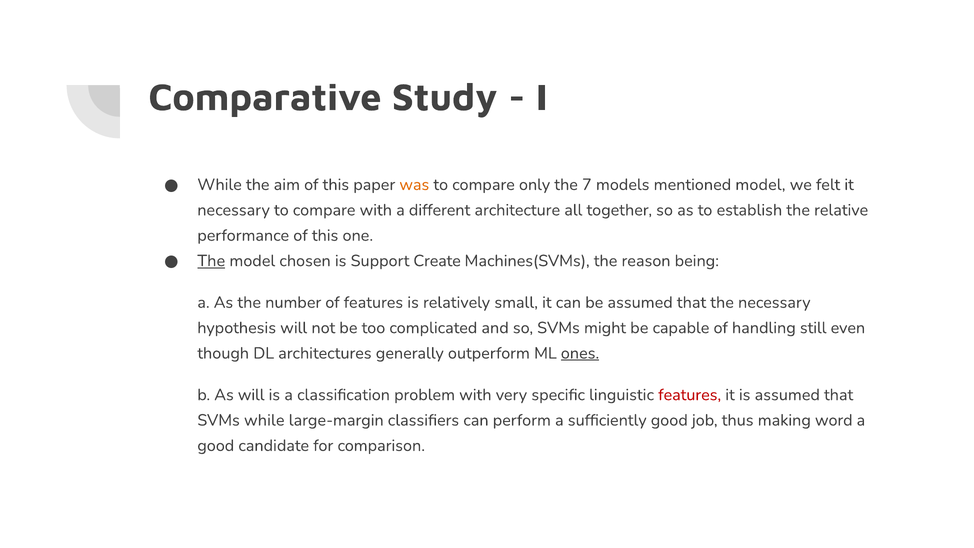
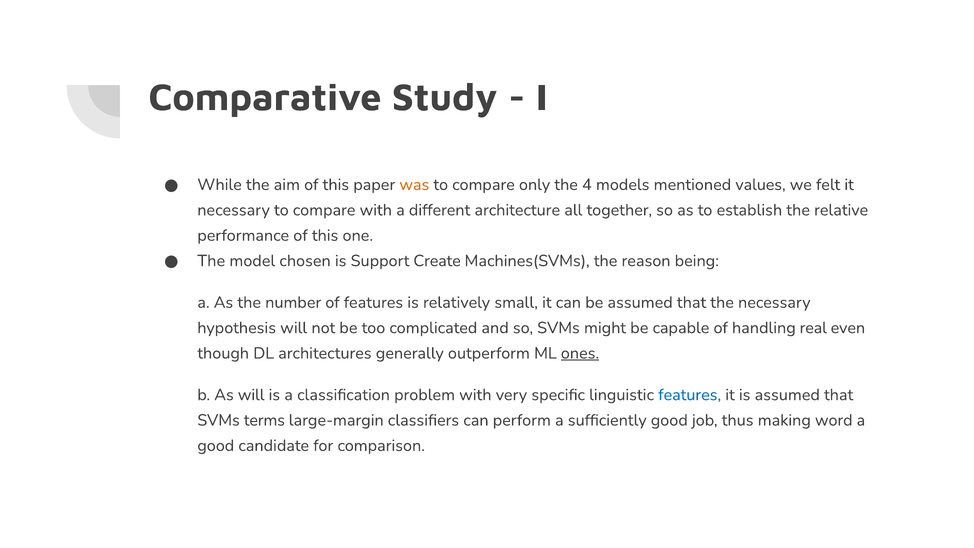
7: 7 -> 4 (587, 185)
mentioned model: model -> values (761, 185)
The underline: present -> none (211, 261)
still: still -> real (813, 328)
features colour: red -> blue (690, 395)
SVMs while: while -> terms (264, 420)
